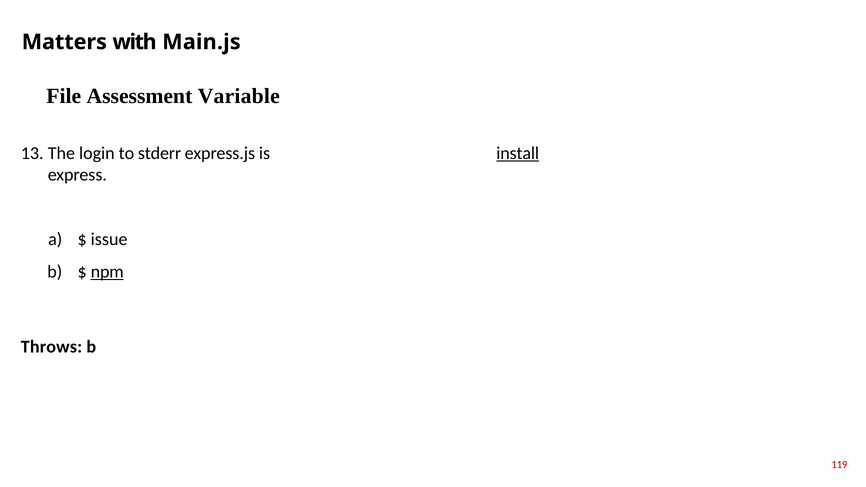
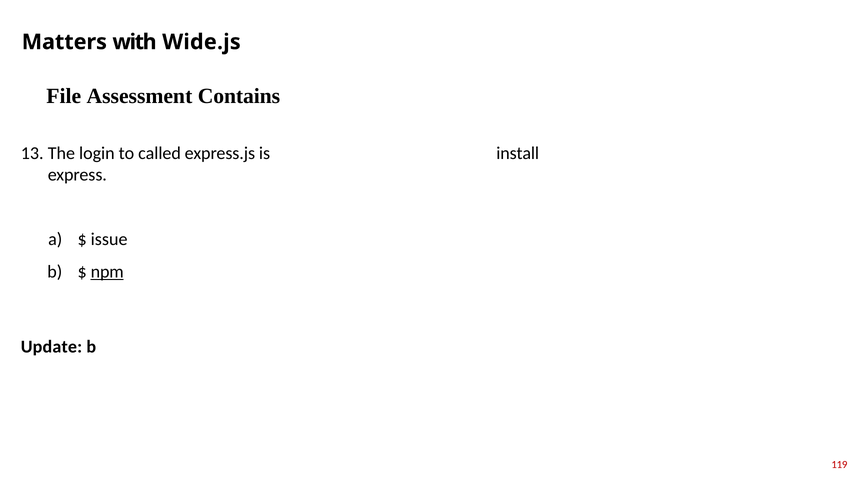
Main.js: Main.js -> Wide.js (201, 42)
Variable: Variable -> Contains (239, 96)
stderr: stderr -> called (160, 153)
install underline: present -> none (518, 153)
Throws: Throws -> Update (51, 347)
